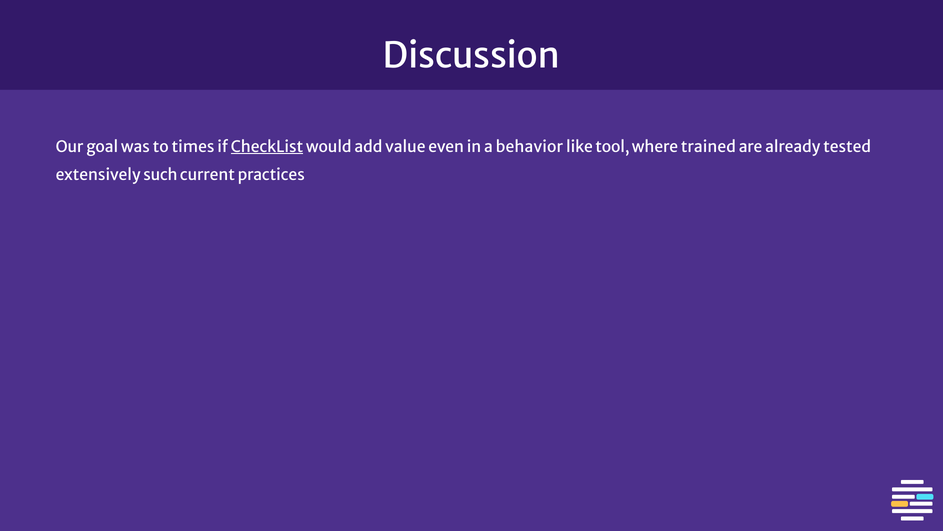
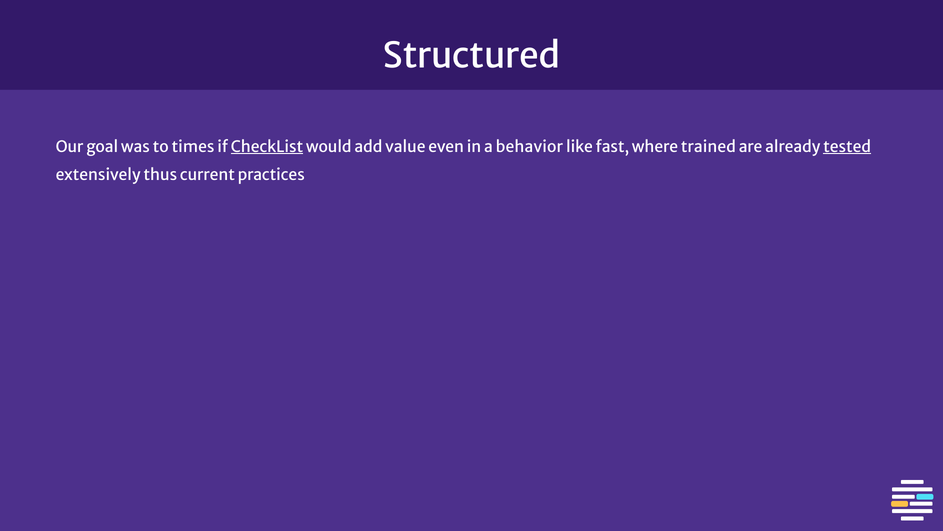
Discussion: Discussion -> Structured (472, 56)
tool: tool -> fast (612, 147)
tested underline: none -> present (847, 147)
such: such -> thus (160, 175)
